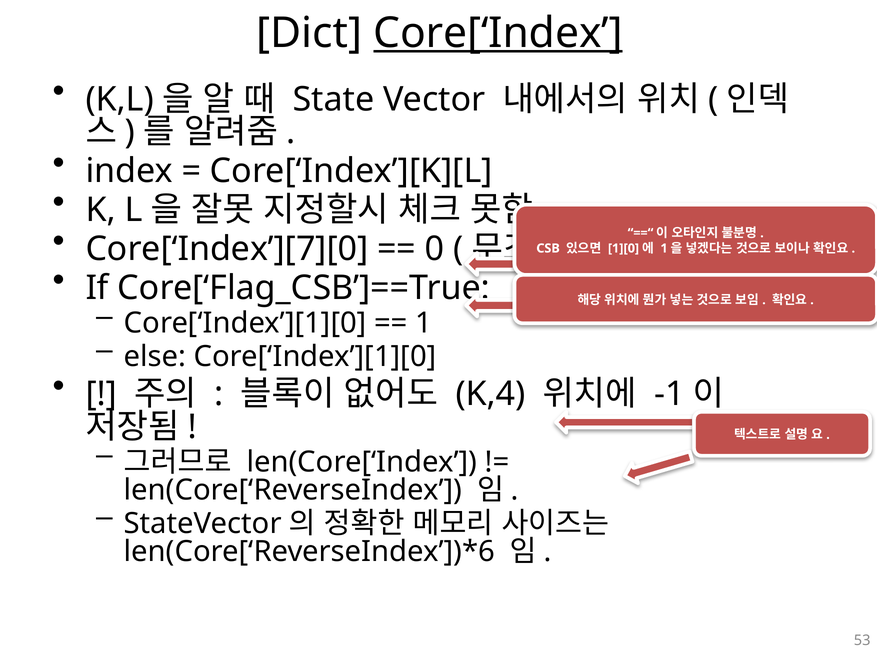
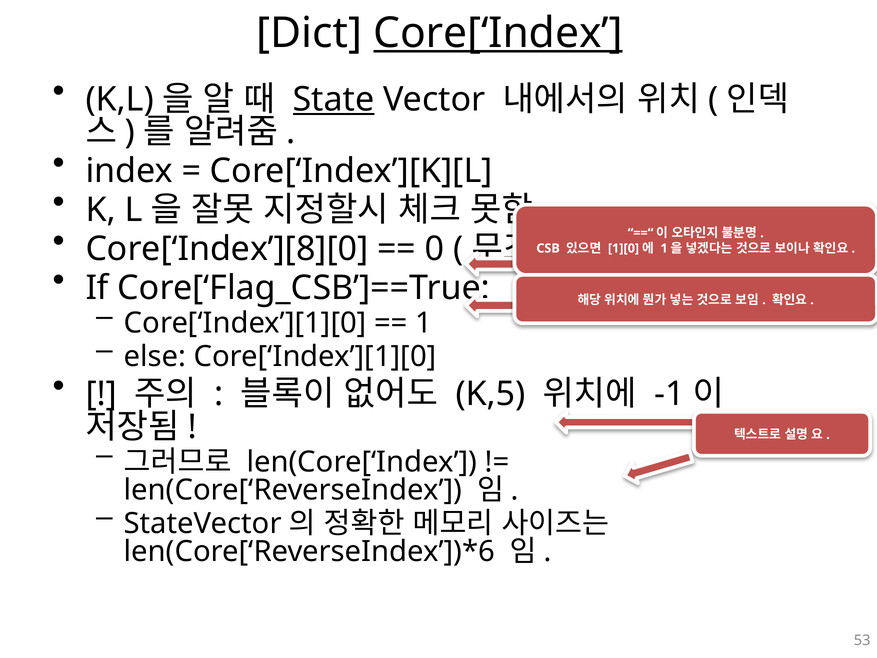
State underline: none -> present (334, 99)
Core[‘Index’][7][0: Core[‘Index’][7][0 -> Core[‘Index’][8][0 (227, 249)
K,4: K,4 -> K,5 (491, 394)
